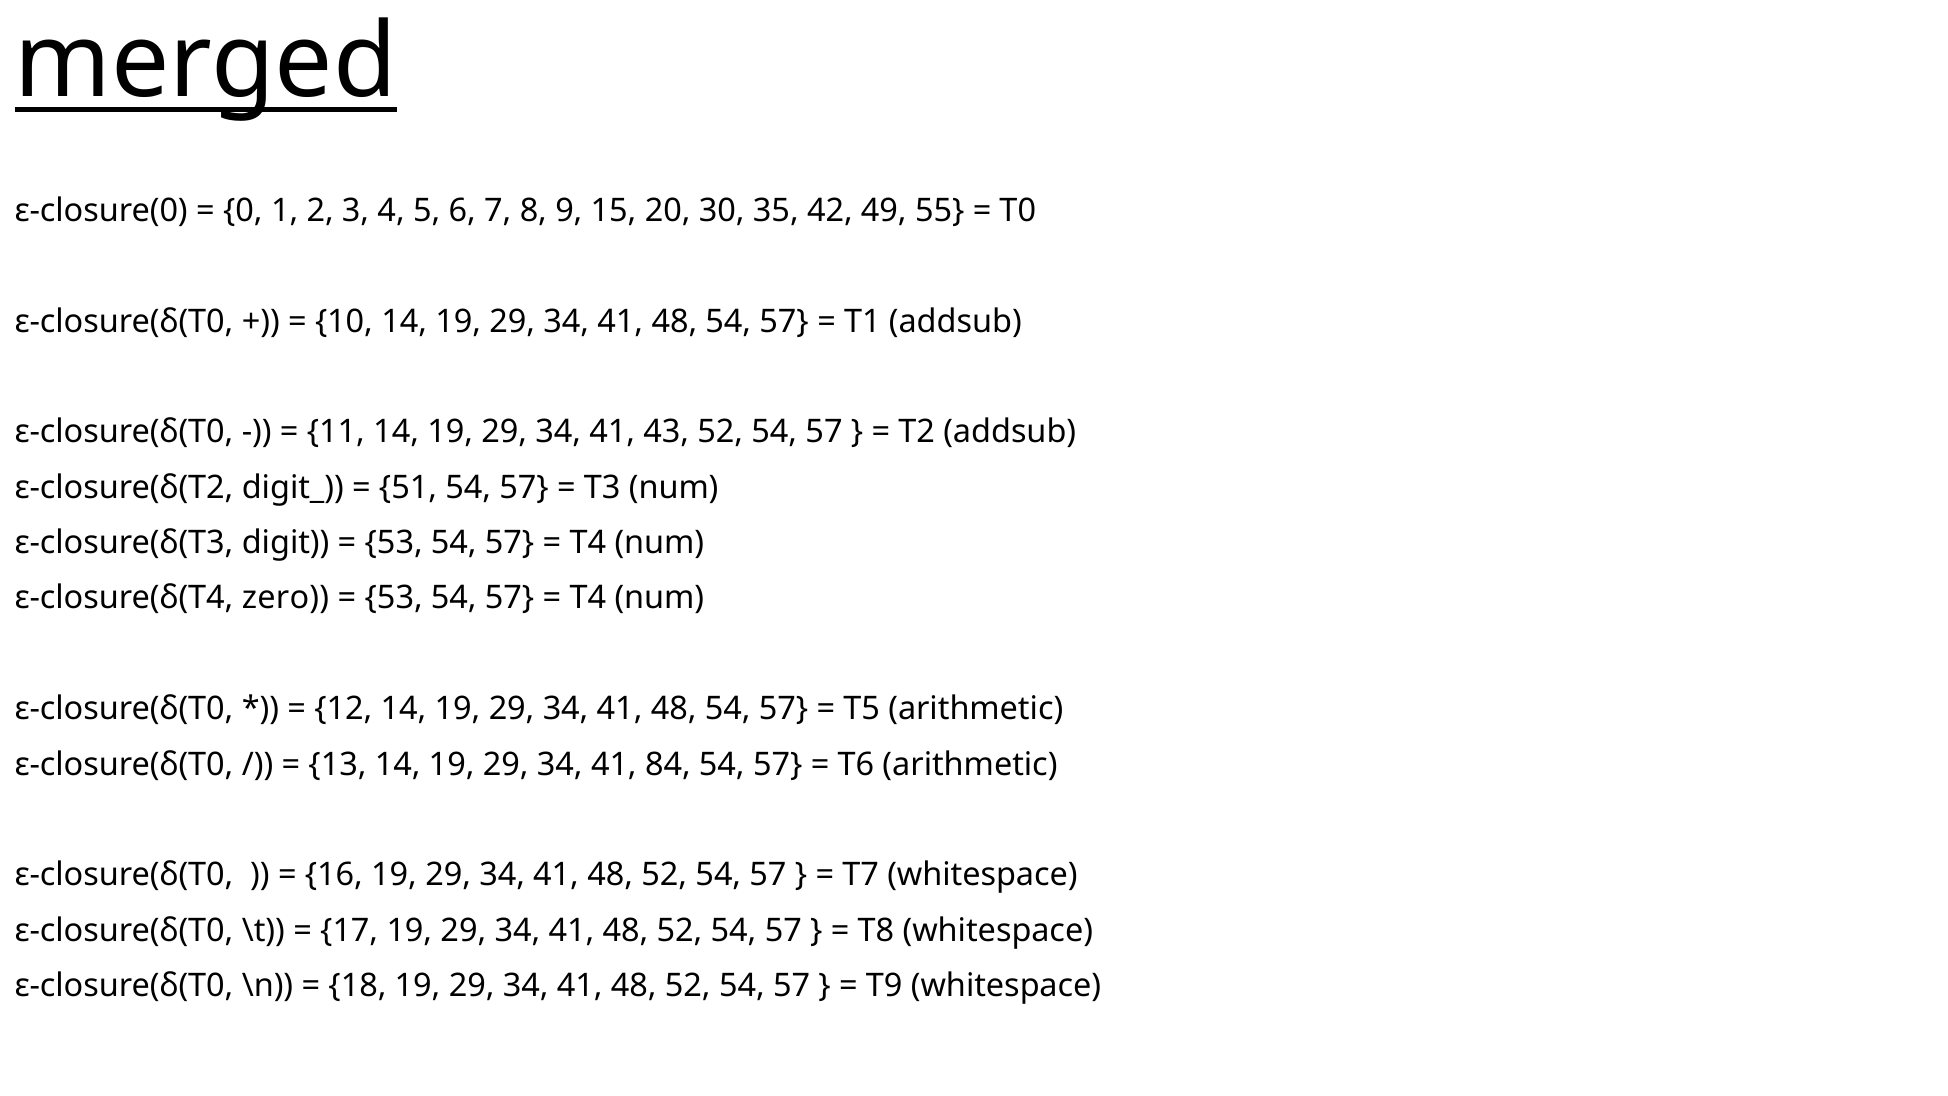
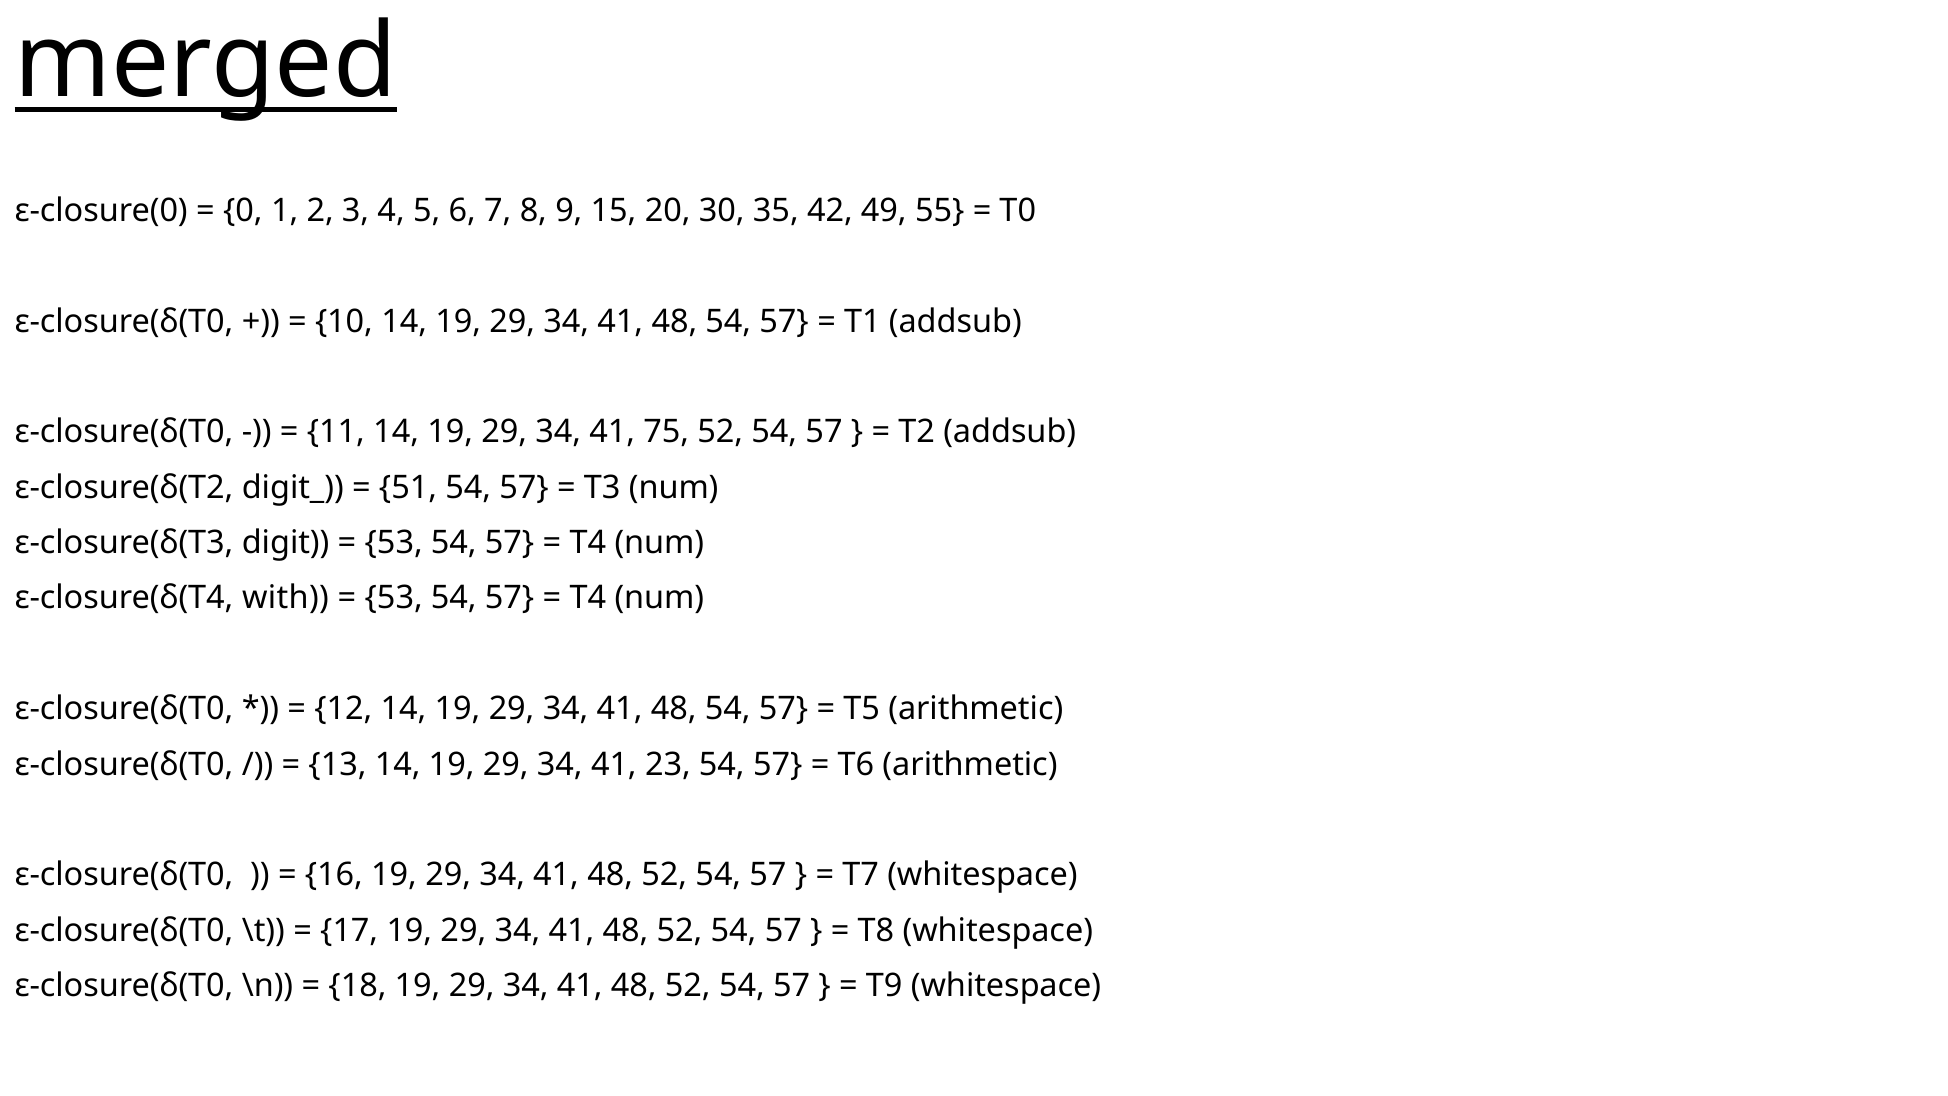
43: 43 -> 75 (666, 432)
zero: zero -> with (286, 598)
84: 84 -> 23 (668, 764)
